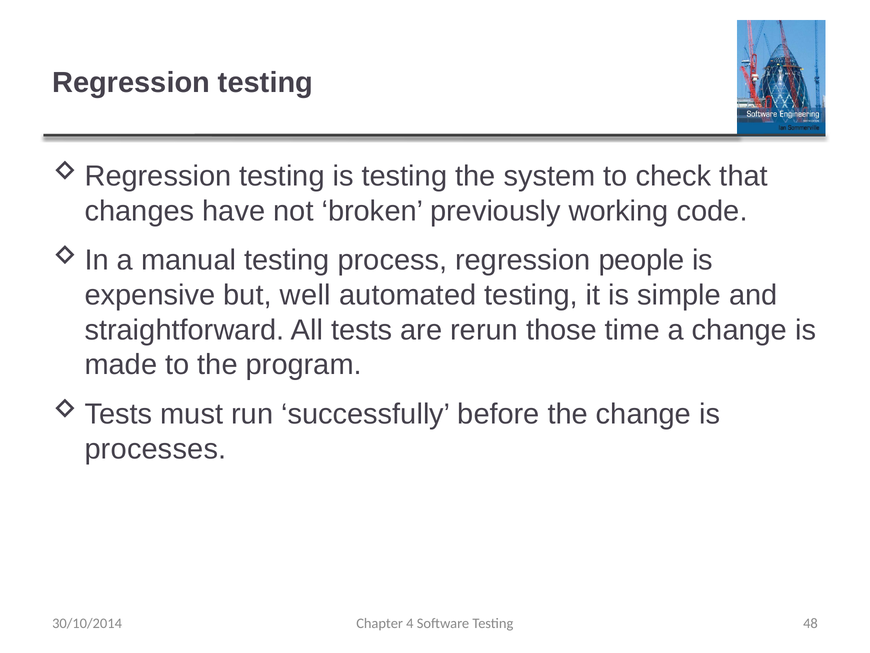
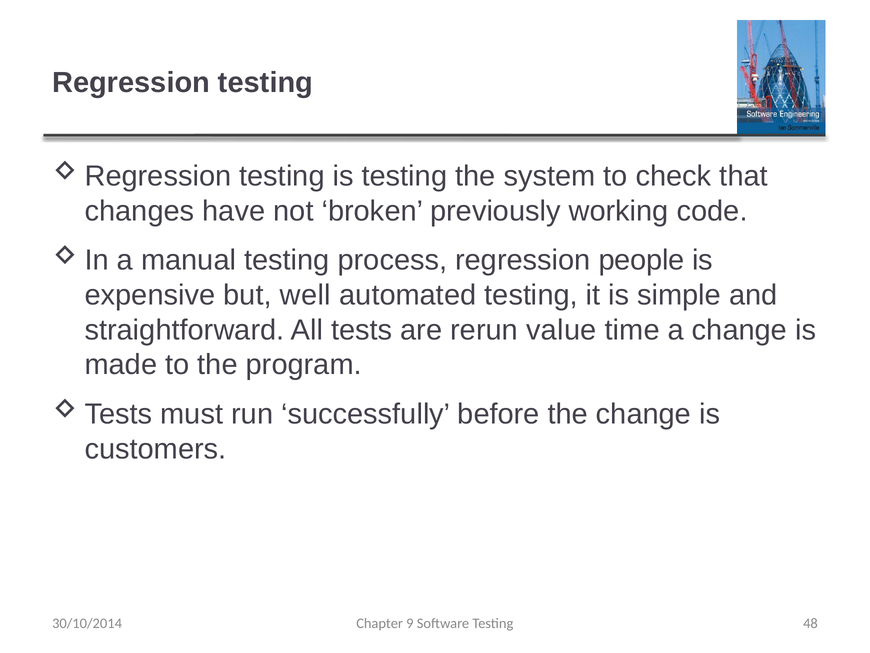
those: those -> value (561, 330)
processes: processes -> customers (156, 449)
4: 4 -> 9 (410, 623)
